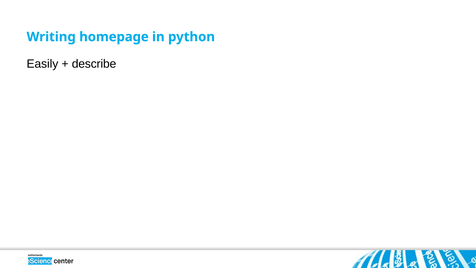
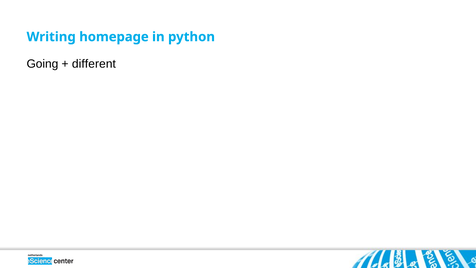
Easily: Easily -> Going (42, 64)
describe: describe -> different (94, 64)
